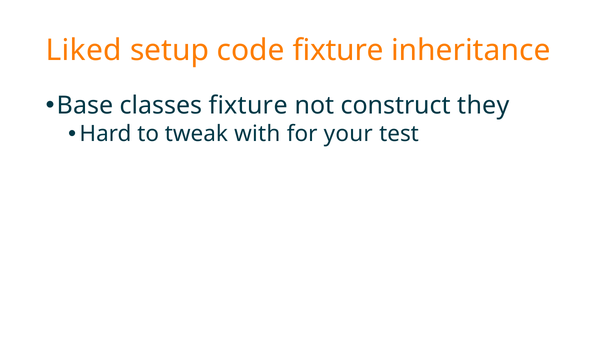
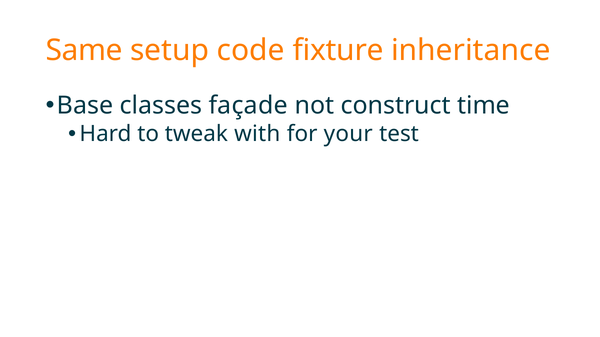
Liked: Liked -> Same (84, 50)
classes fixture: fixture -> façade (248, 105)
they: they -> time (484, 105)
